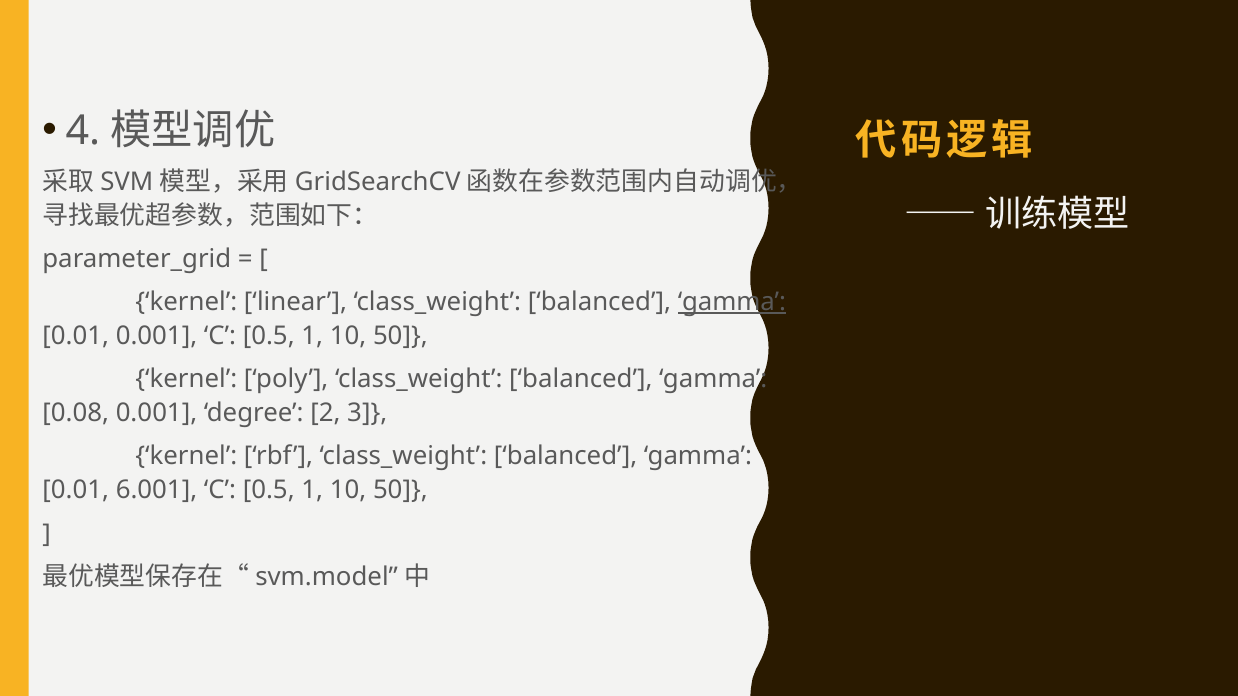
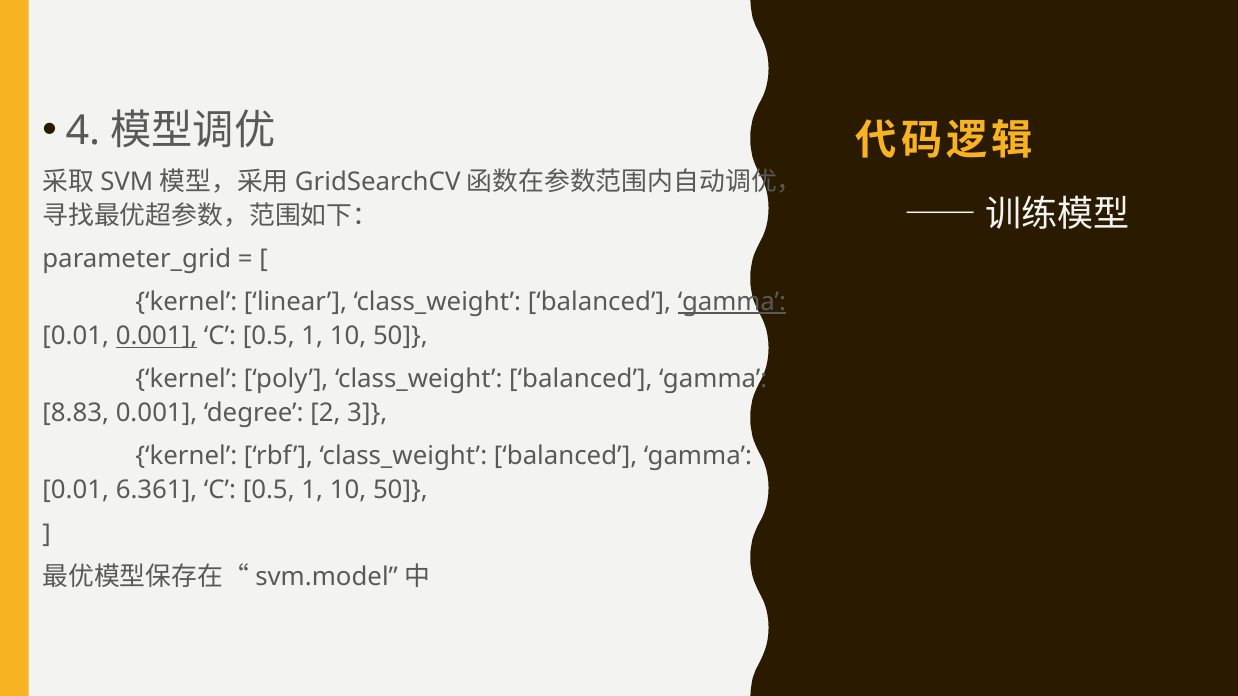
0.001 underline: none -> present (156, 336)
0.08: 0.08 -> 8.83 (76, 414)
6.001: 6.001 -> 6.361 (156, 491)
